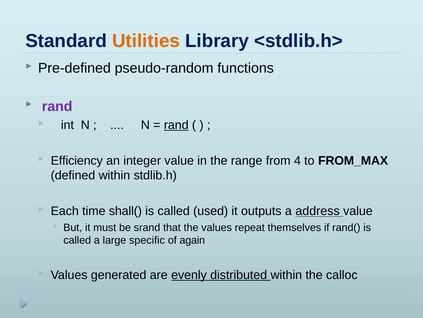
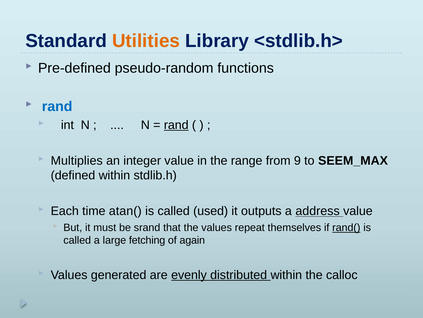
rand colour: purple -> blue (57, 106)
Efficiency: Efficiency -> Multiplies (77, 160)
4: 4 -> 9 (297, 160)
FROM_MAX: FROM_MAX -> SEEM_MAX (353, 160)
shall(: shall( -> atan( (125, 211)
rand( underline: none -> present (346, 227)
specific: specific -> fetching (147, 240)
